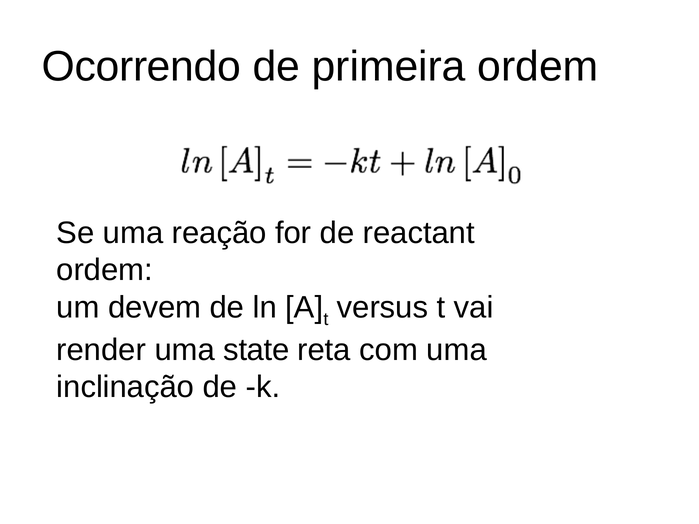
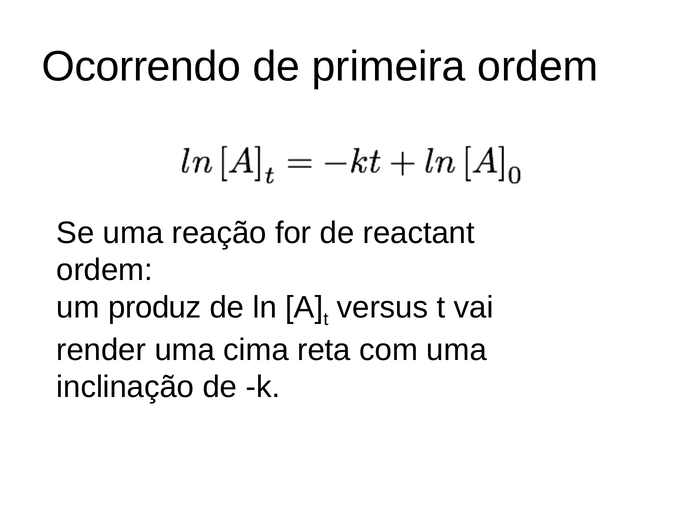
devem: devem -> produz (155, 308)
state: state -> cima (256, 350)
